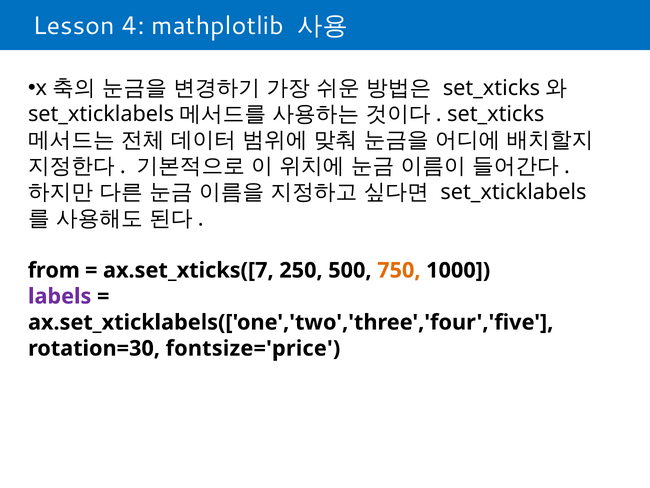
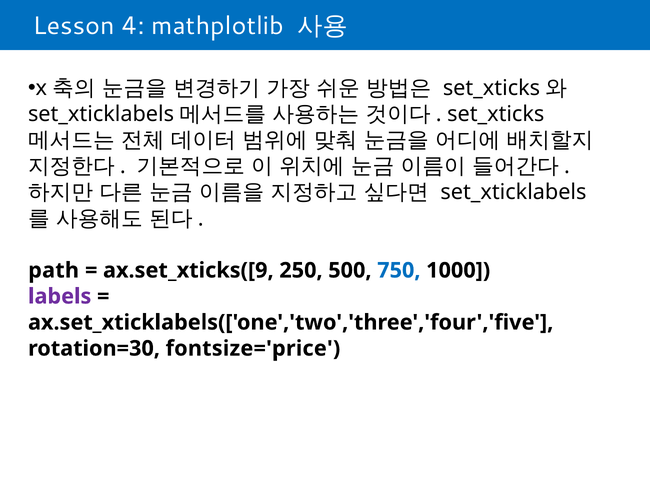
from: from -> path (54, 270)
ax.set_xticks([7: ax.set_xticks([7 -> ax.set_xticks([9 (188, 270)
750 colour: orange -> blue (399, 270)
